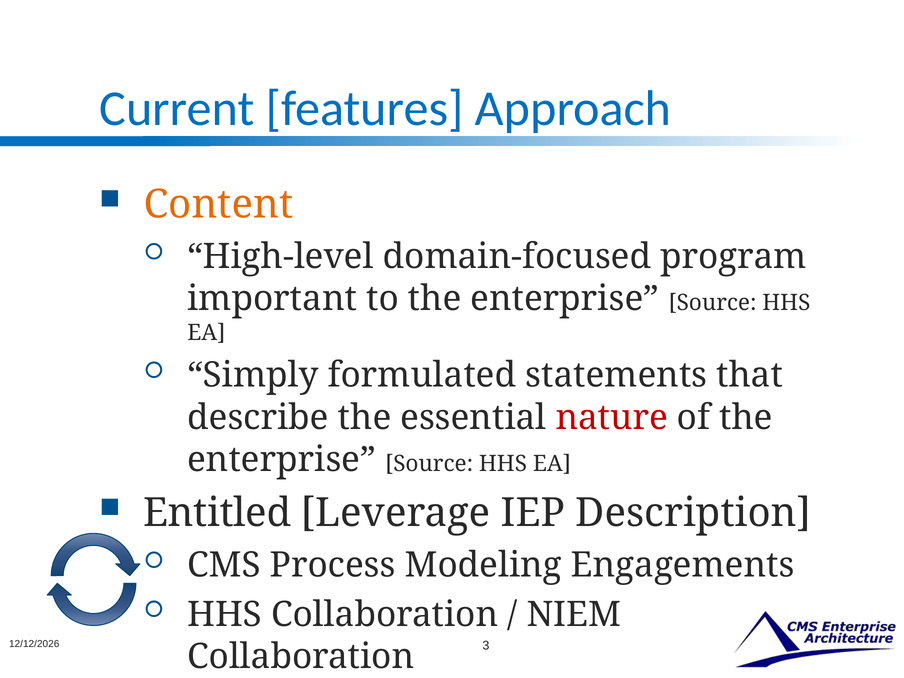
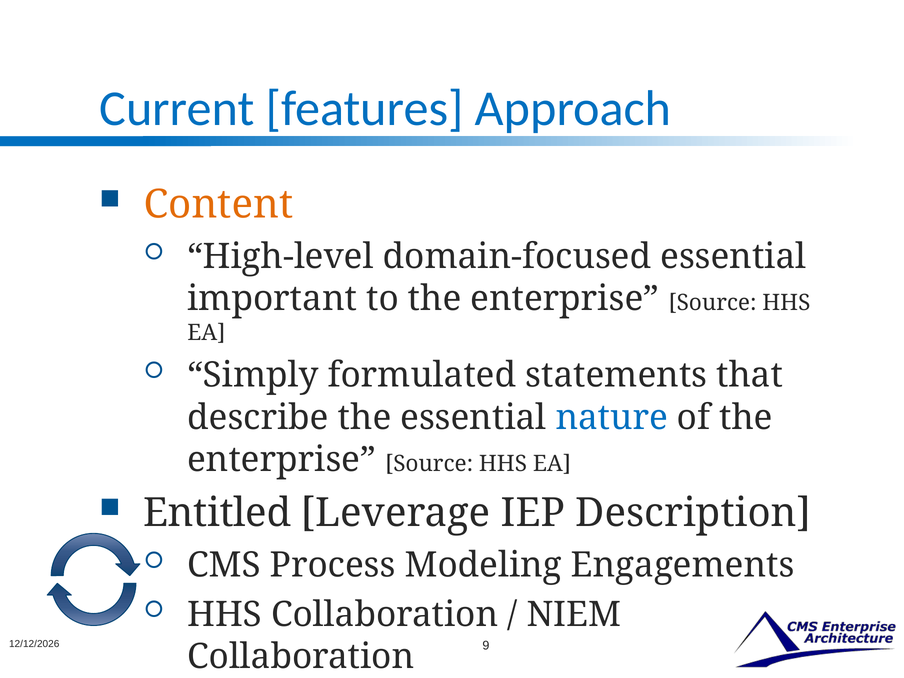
domain-focused program: program -> essential (733, 257)
nature colour: red -> blue (612, 417)
3: 3 -> 9 (486, 646)
